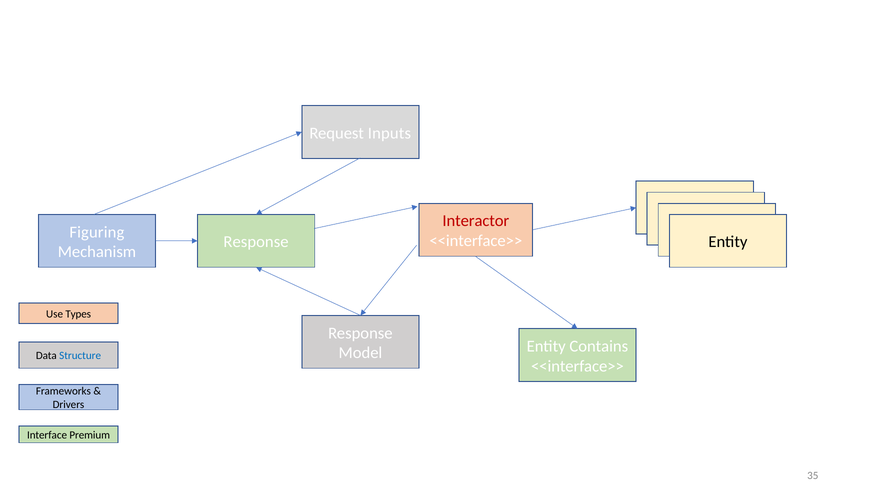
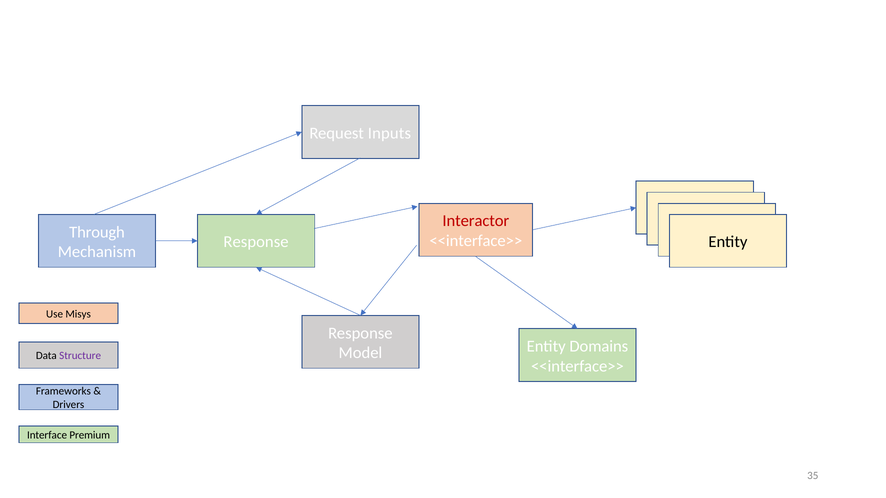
Figuring: Figuring -> Through (97, 232)
Types: Types -> Misys (78, 314)
Contains: Contains -> Domains (599, 347)
Structure colour: blue -> purple (80, 356)
